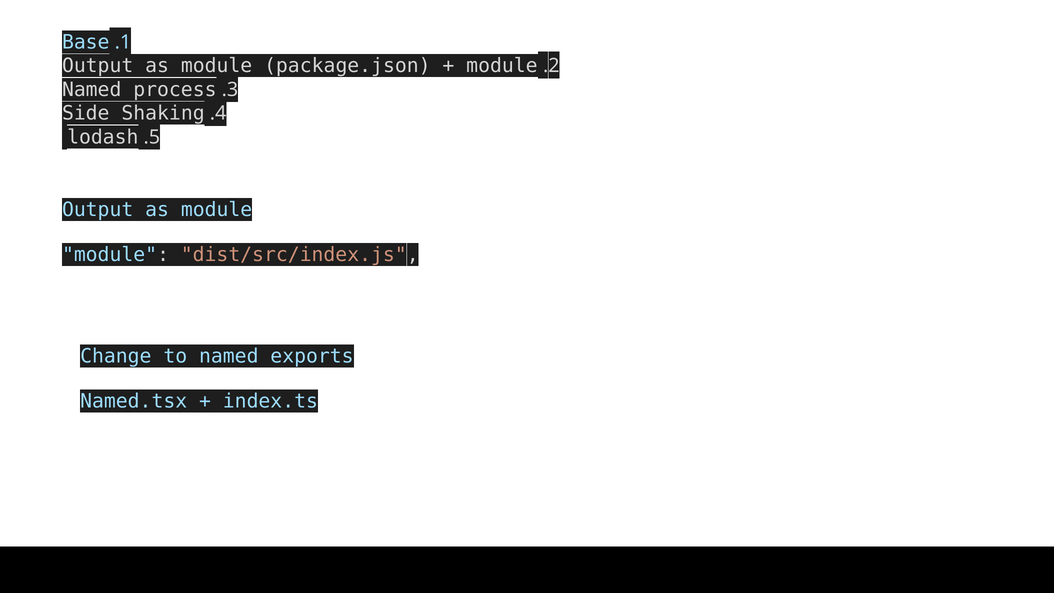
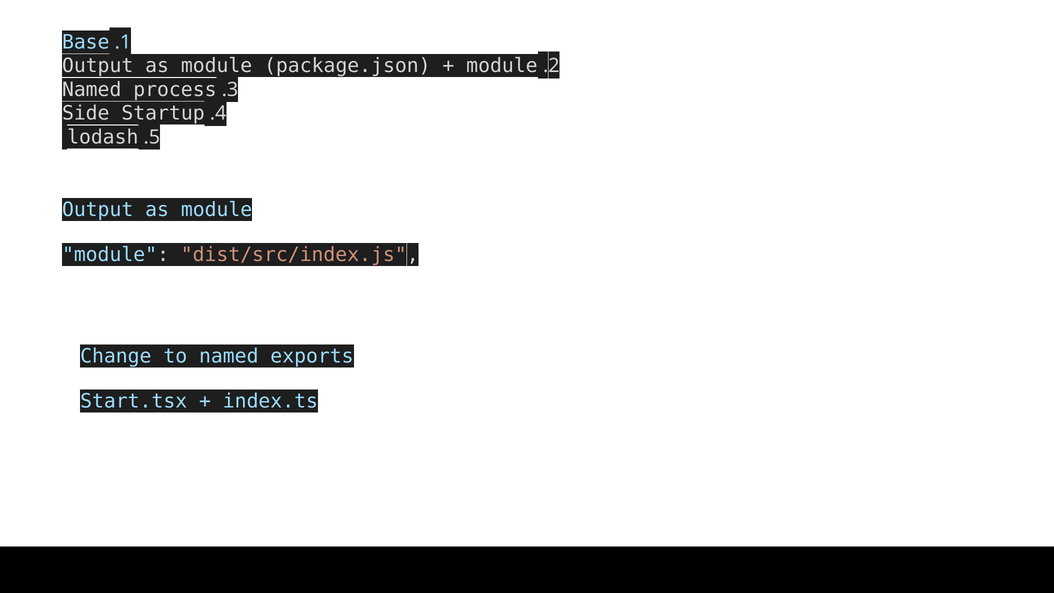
Shaking: Shaking -> Startup (163, 113)
Named.tsx: Named.tsx -> Start.tsx (134, 401)
